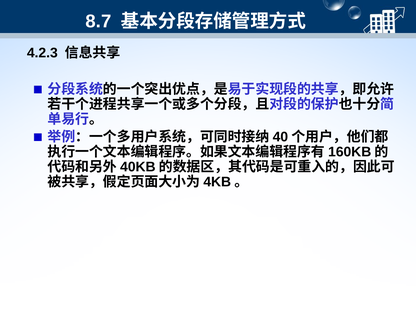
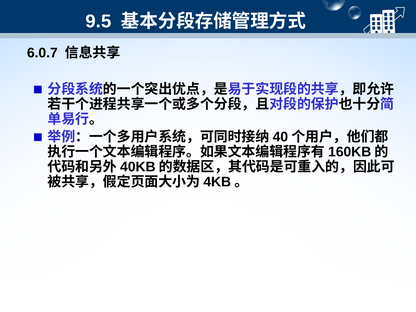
8.7: 8.7 -> 9.5 (98, 21)
4.2.3: 4.2.3 -> 6.0.7 (42, 53)
